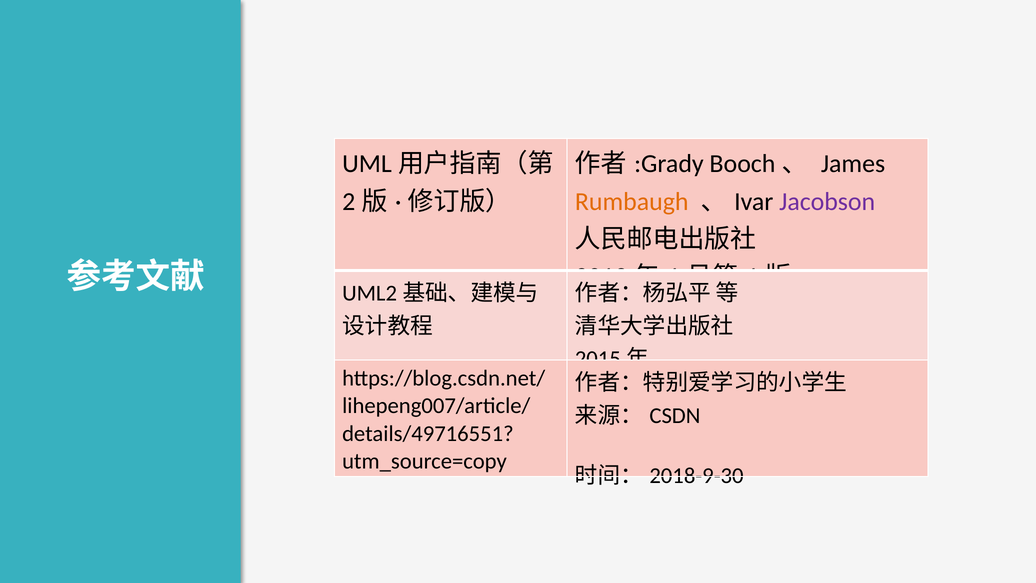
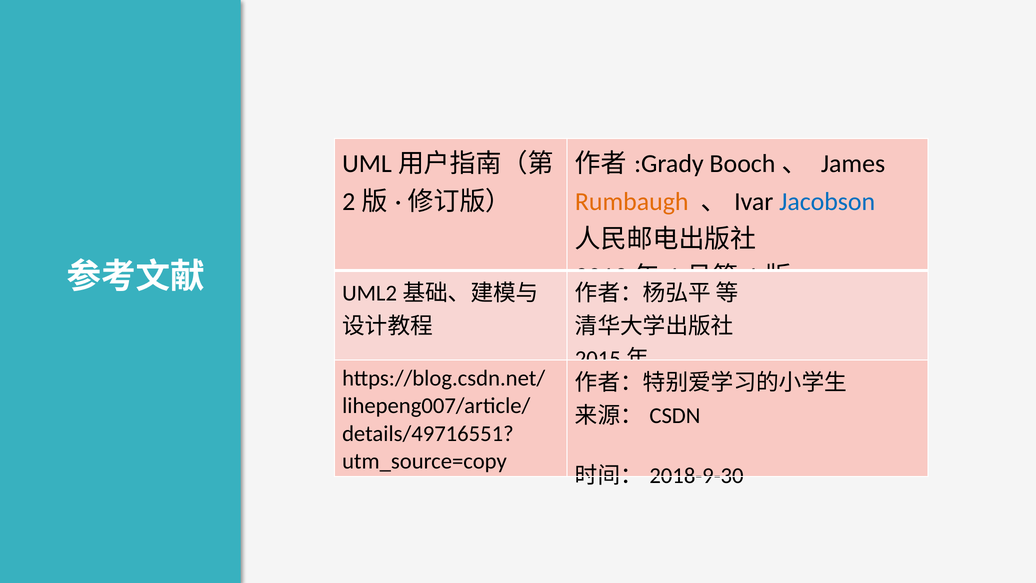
Jacobson colour: purple -> blue (827, 201)
